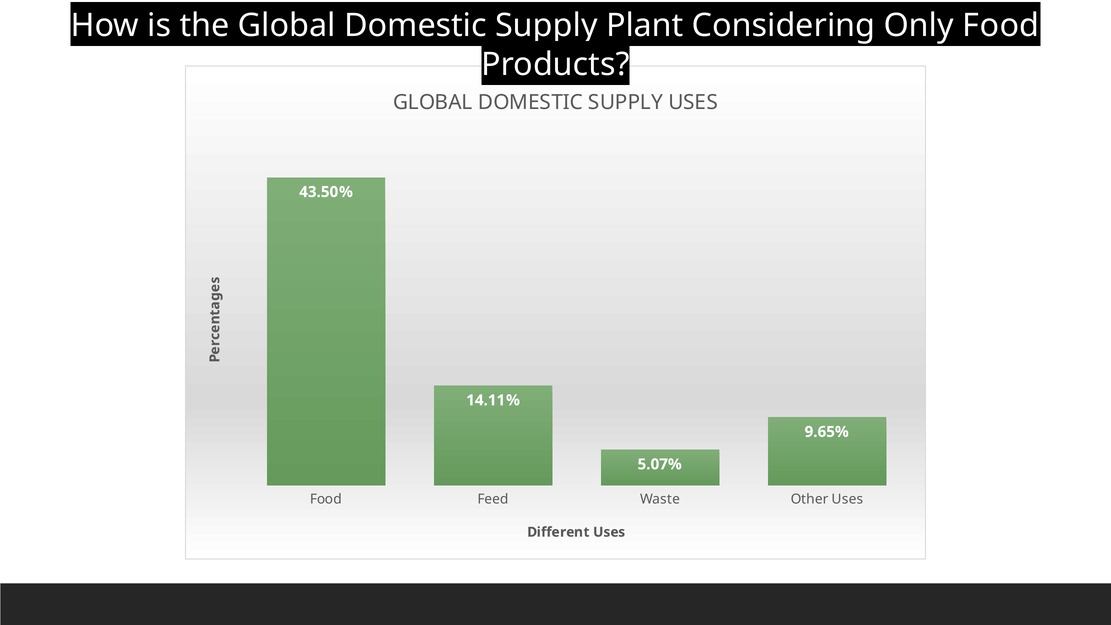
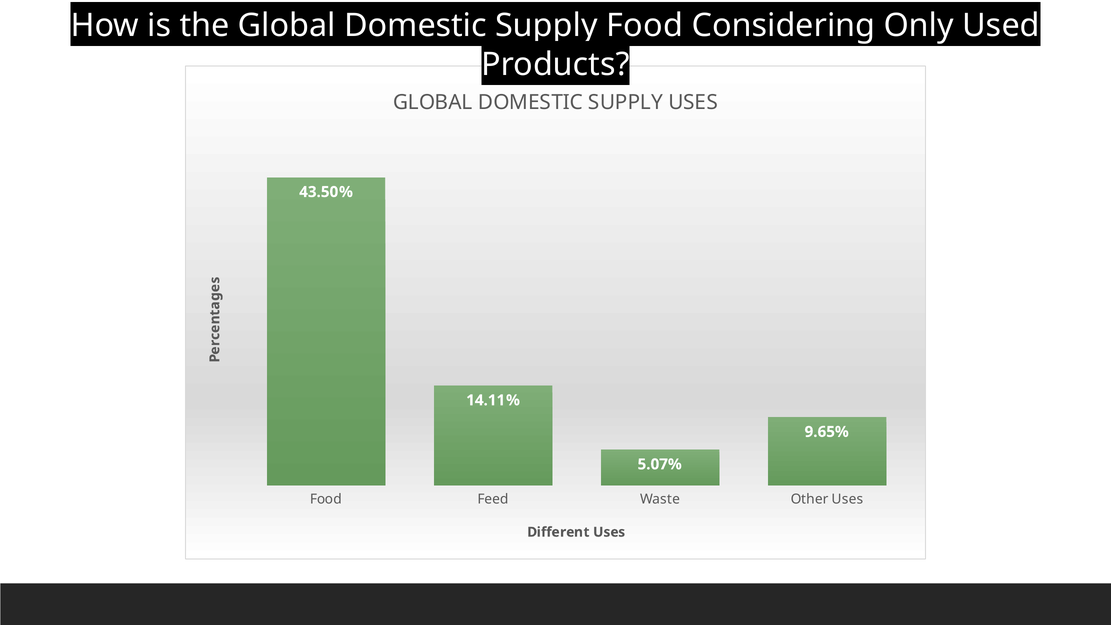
Plant: Plant -> Food (645, 26)
Only Food: Food -> Used (1001, 26)
